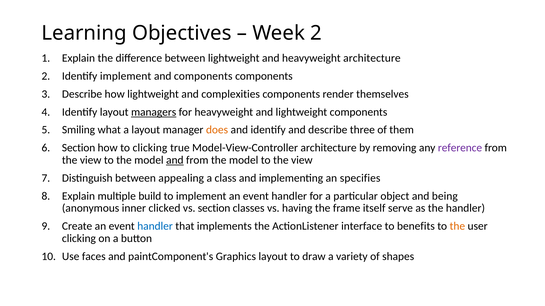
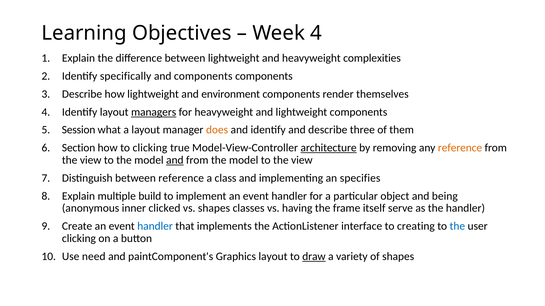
Week 2: 2 -> 4 (316, 33)
heavyweight architecture: architecture -> complexities (372, 58)
Identify implement: implement -> specifically (126, 76)
complexities: complexities -> environment (231, 94)
Smiling: Smiling -> Session (79, 130)
architecture underline: none -> present (329, 148)
reference colour: purple -> orange (460, 148)
between appealing: appealing -> reference (181, 178)
vs section: section -> shapes (214, 209)
benefits: benefits -> creating (416, 227)
the colour: orange -> blue (457, 227)
faces: faces -> need (94, 257)
draw underline: none -> present (314, 257)
